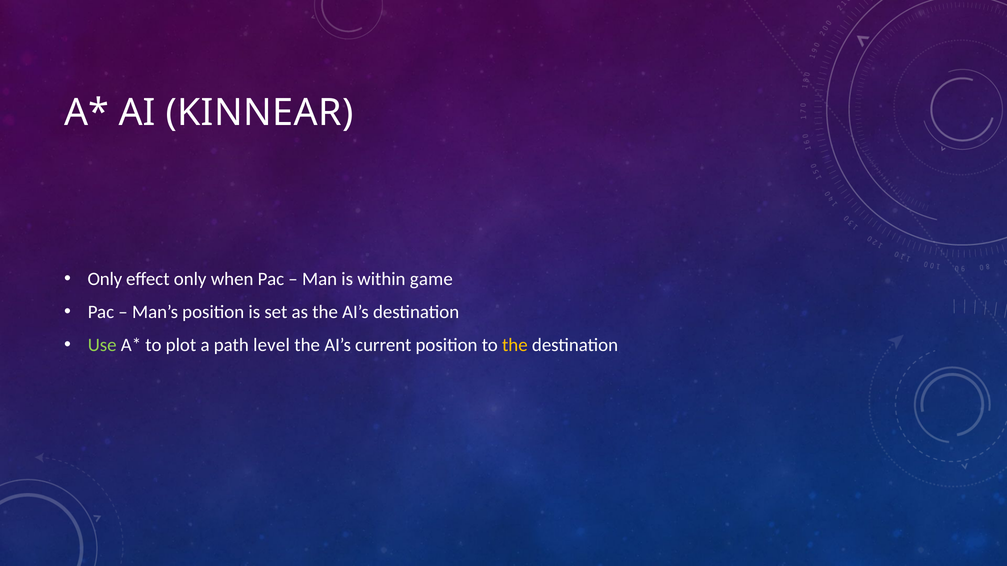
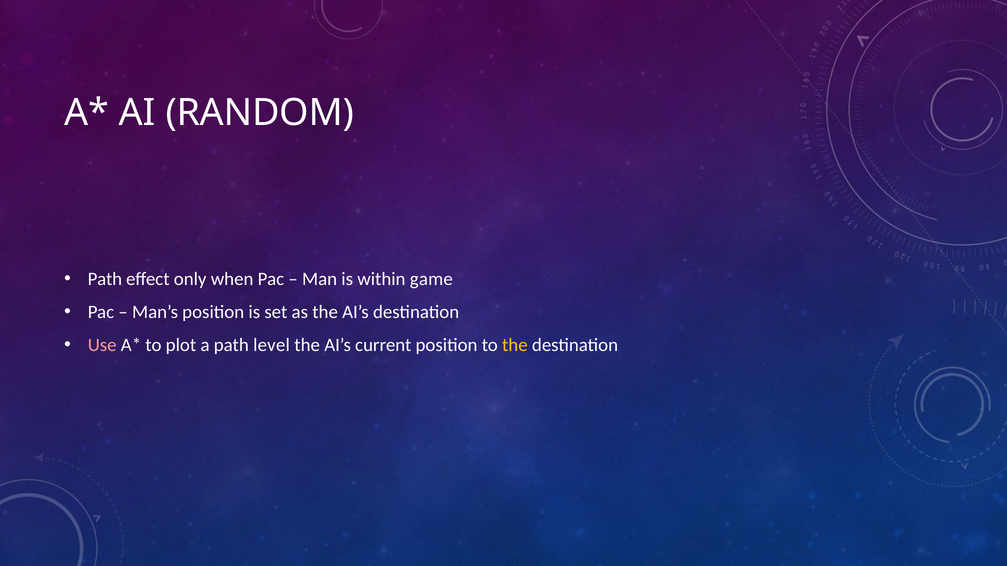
KINNEAR: KINNEAR -> RANDOM (260, 113)
Only: Only -> Path (105, 279)
Use colour: light green -> pink (102, 345)
